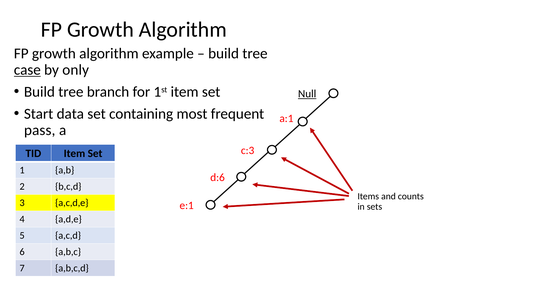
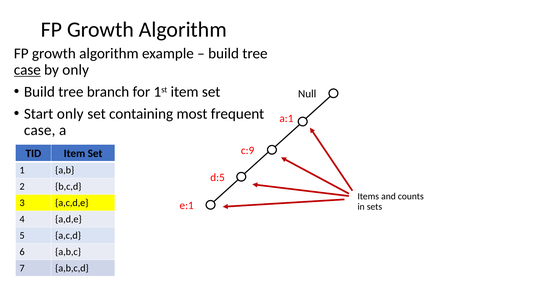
Null underline: present -> none (307, 94)
Start data: data -> only (70, 114)
pass: pass -> case (40, 130)
c:3: c:3 -> c:9 (248, 150)
d:6: d:6 -> d:5 (218, 177)
